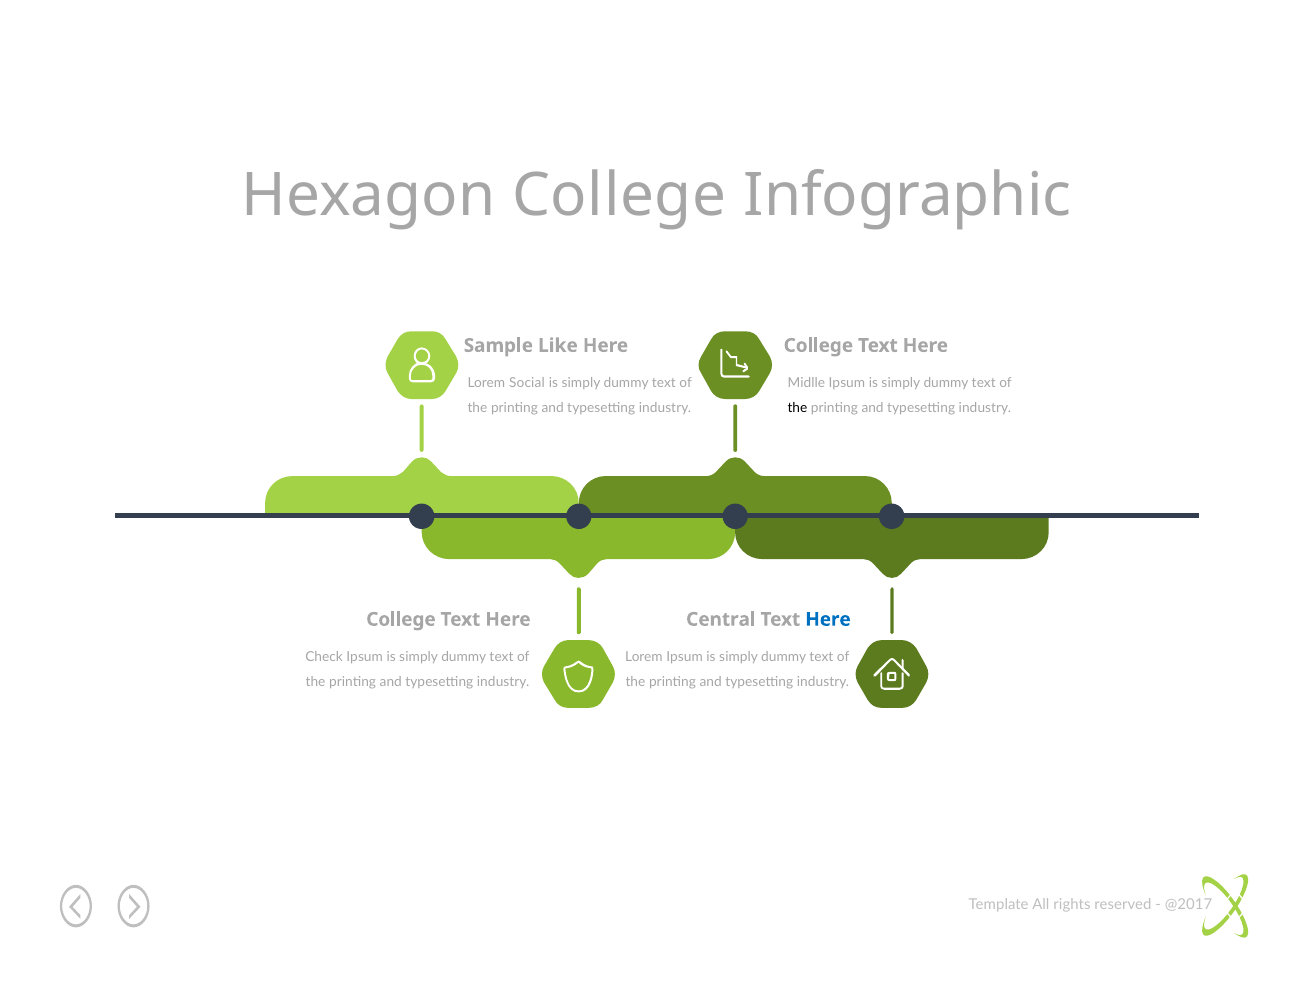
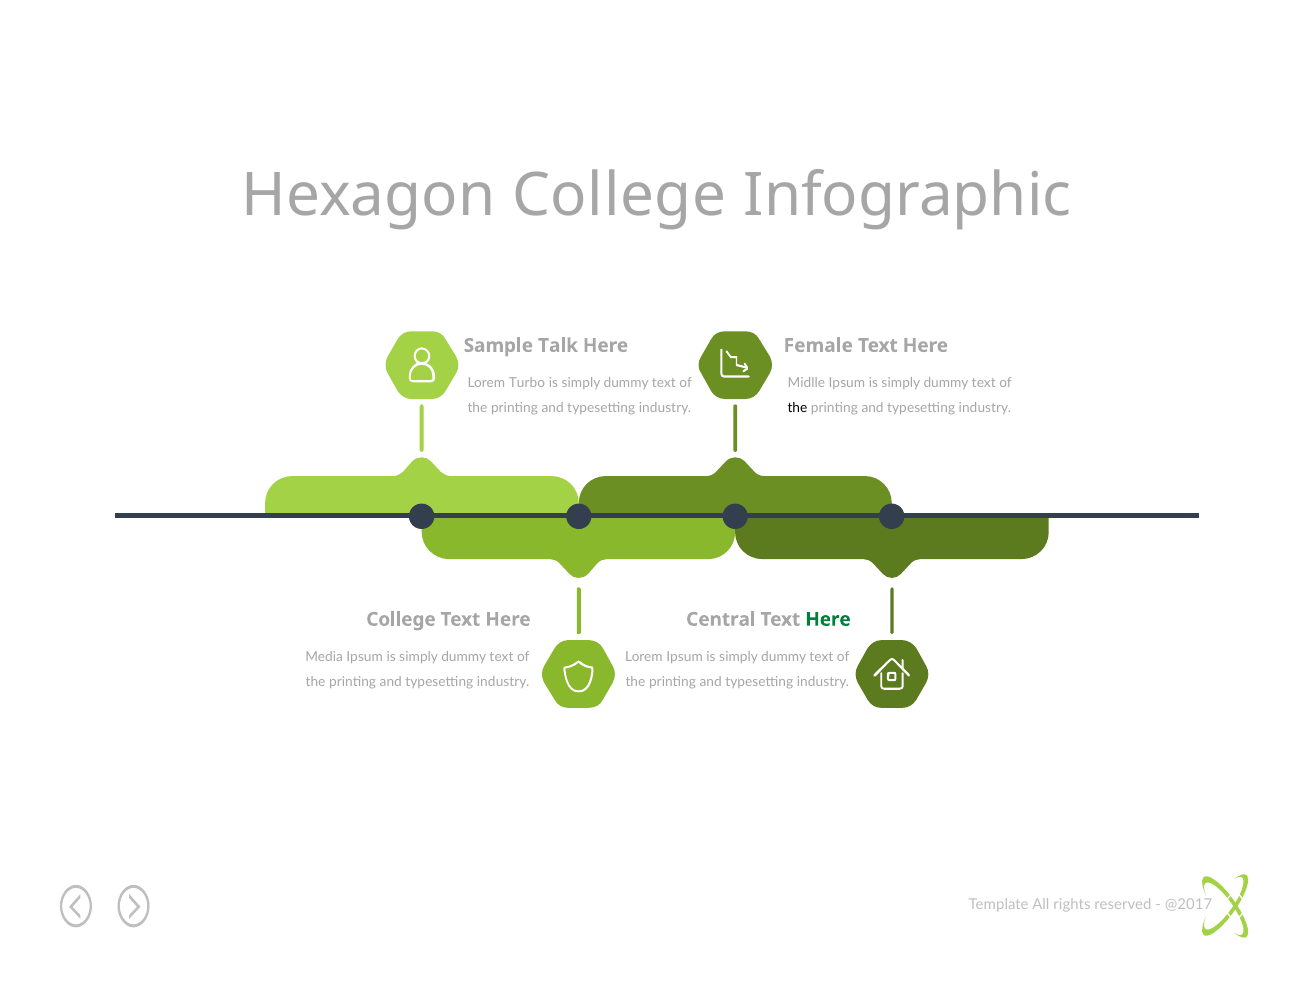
Like: Like -> Talk (558, 346)
College: College -> Female (818, 346)
Social: Social -> Turbo (527, 383)
Here colour: blue -> green (828, 620)
Check: Check -> Media (324, 657)
